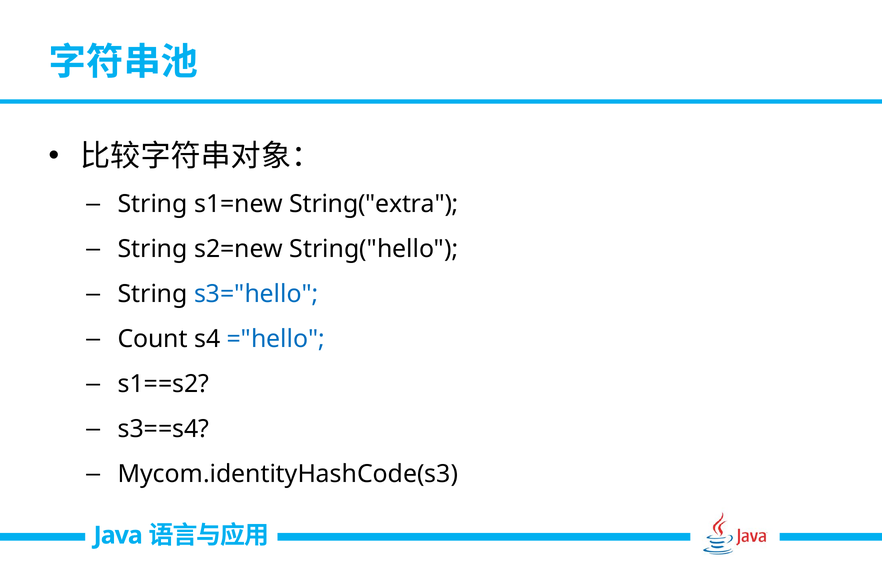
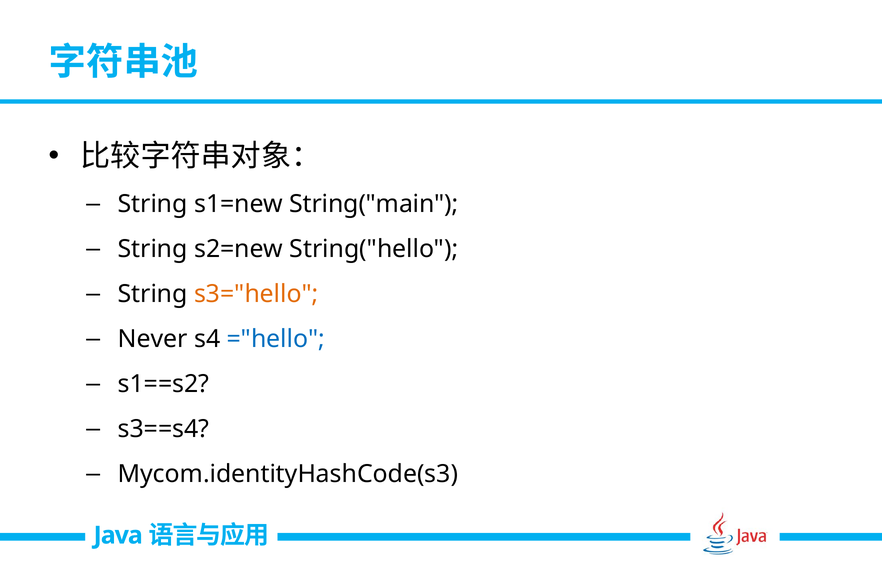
String("extra: String("extra -> String("main (374, 204)
s3="hello colour: blue -> orange (256, 294)
Count: Count -> Never (153, 339)
